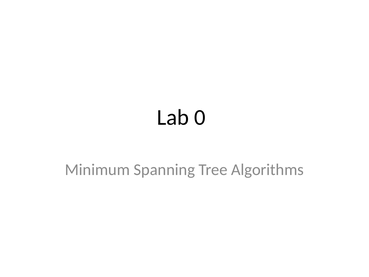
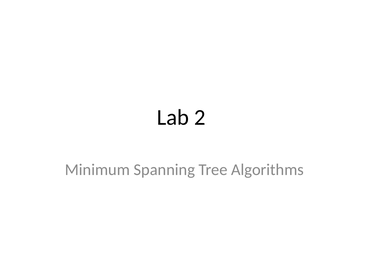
0: 0 -> 2 (200, 117)
